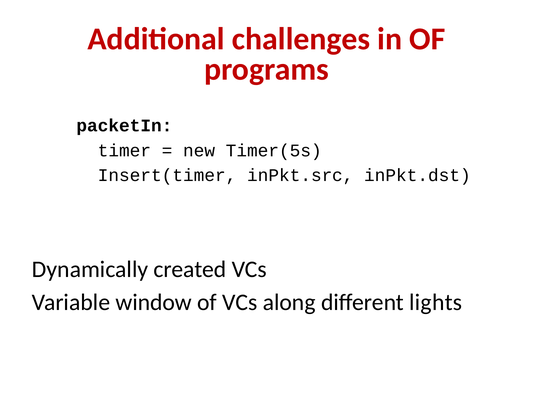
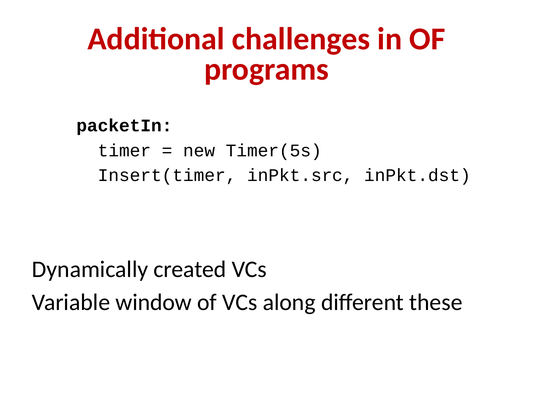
lights: lights -> these (436, 302)
